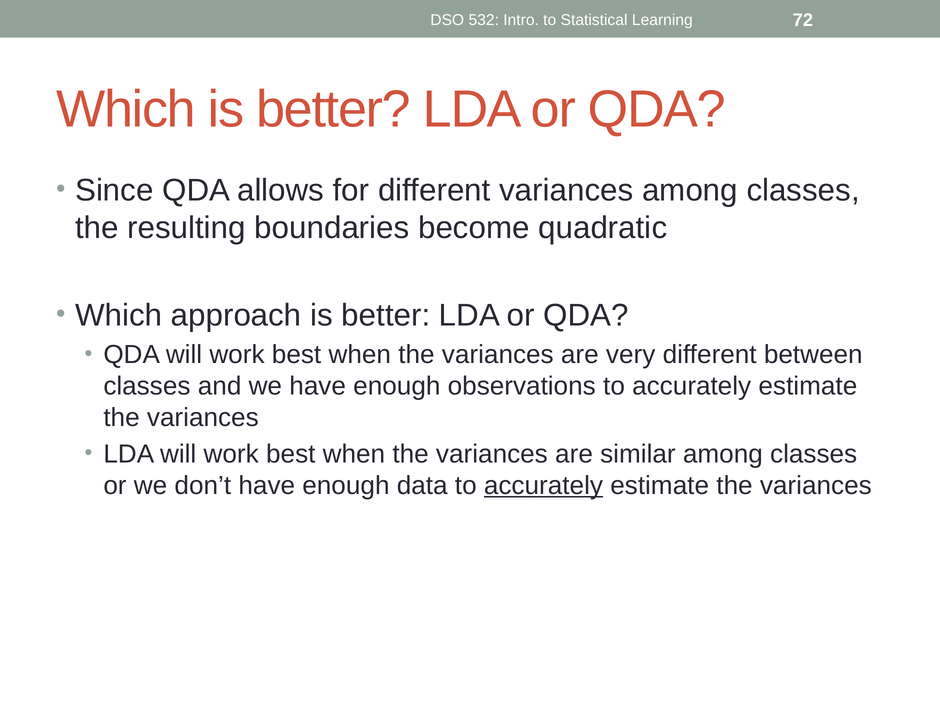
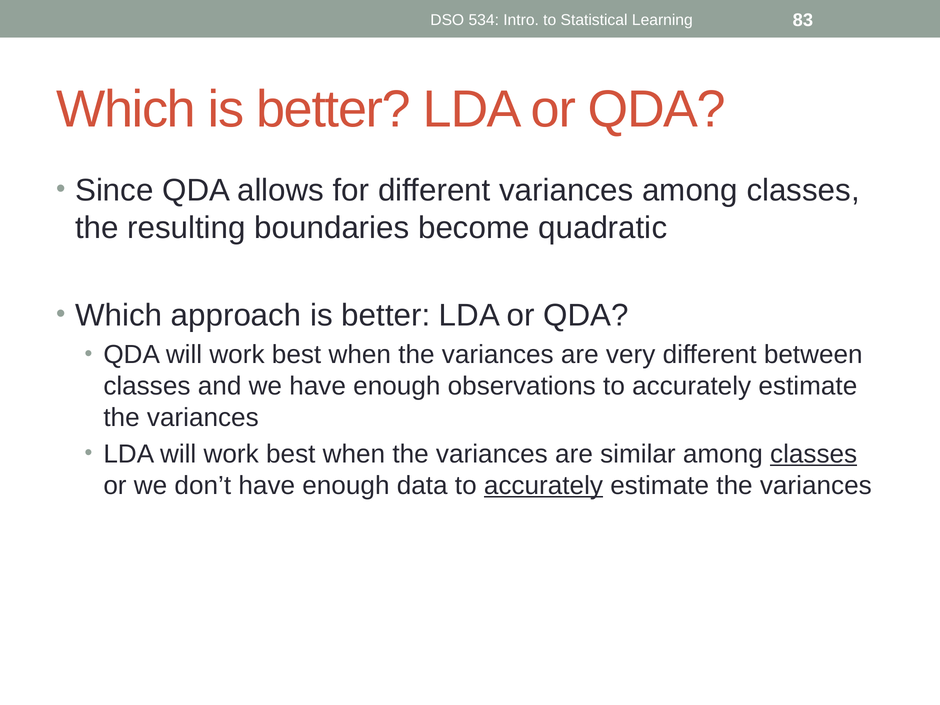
532: 532 -> 534 (484, 20)
72: 72 -> 83 (803, 20)
classes underline: none -> present (814, 454)
